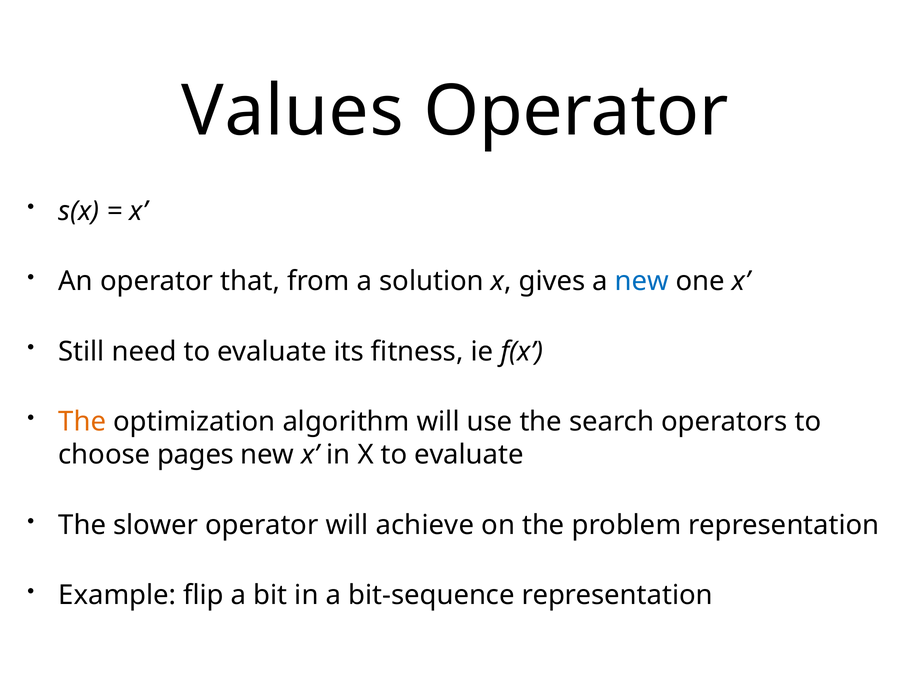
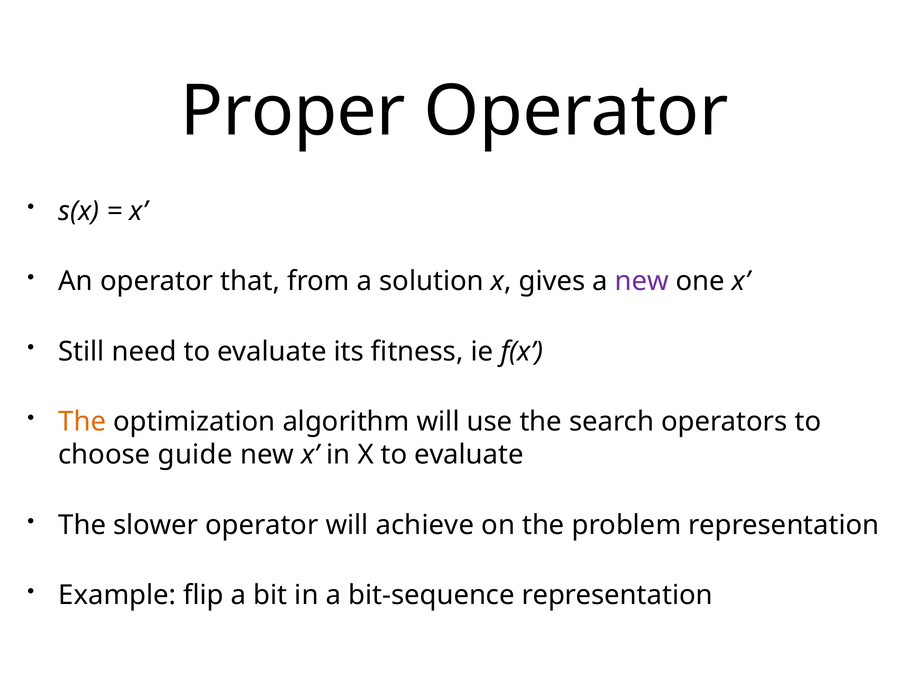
Values: Values -> Proper (293, 111)
new colour: blue -> purple (642, 282)
pages: pages -> guide (195, 455)
